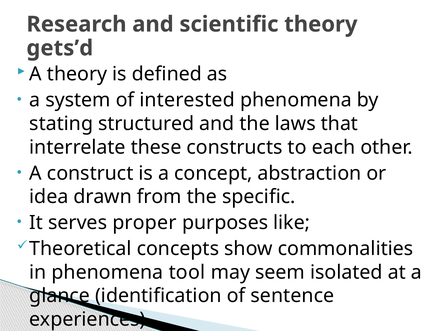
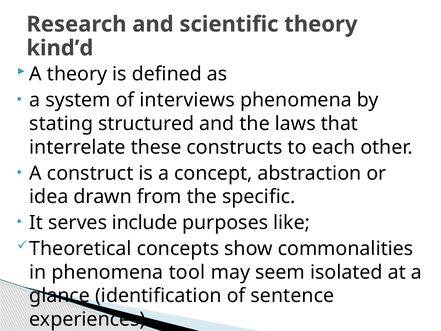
gets’d: gets’d -> kind’d (60, 48)
interested: interested -> interviews (187, 100)
proper: proper -> include (145, 223)
